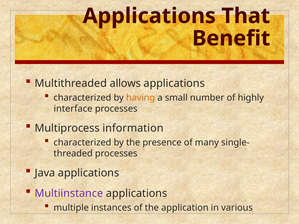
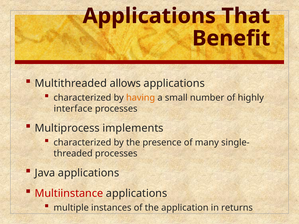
information: information -> implements (133, 128)
Multiinstance colour: purple -> red (69, 194)
various: various -> returns (237, 208)
